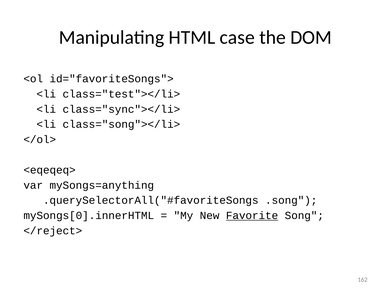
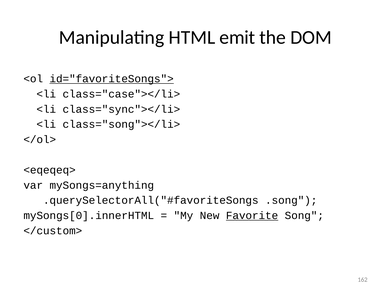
case: case -> emit (237, 38)
id="favoriteSongs"> underline: none -> present (112, 79)
class="test"></li>: class="test"></li> -> class="case"></li> (121, 94)
</reject>: </reject> -> </custom> (53, 231)
